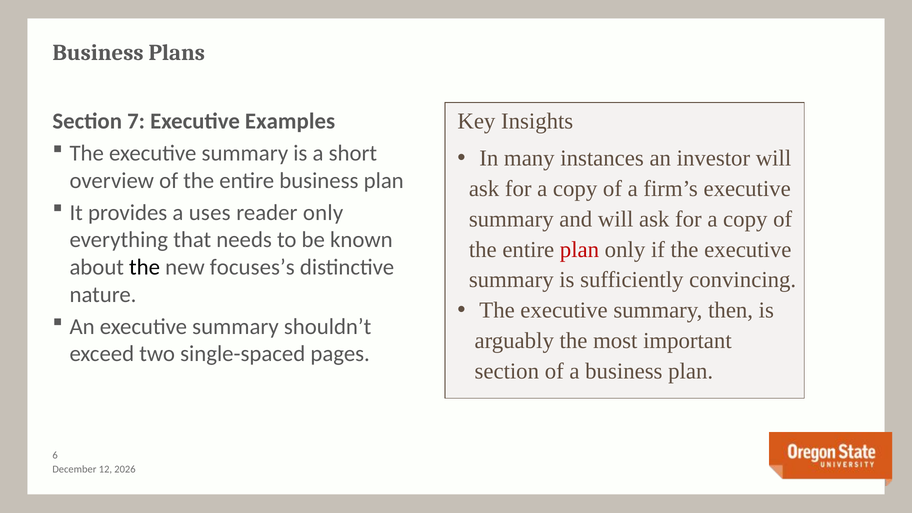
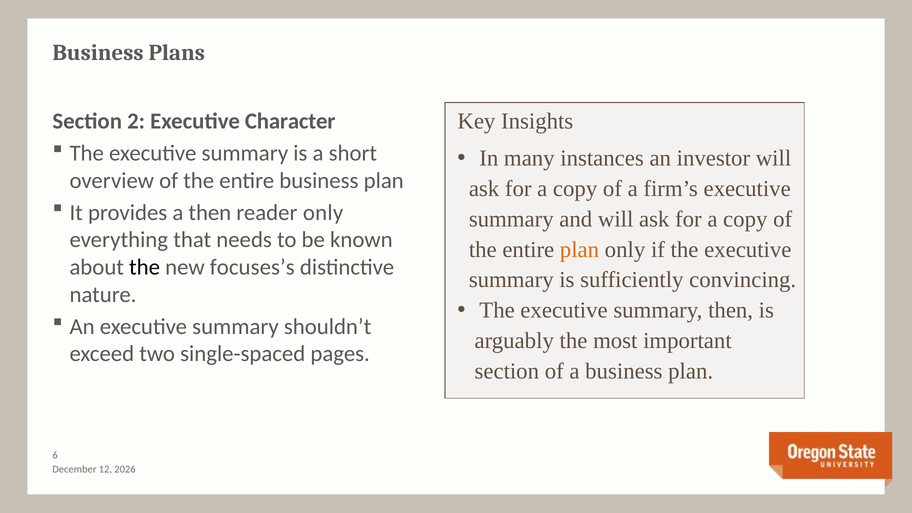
7: 7 -> 2 (136, 121)
Examples: Examples -> Character (290, 121)
a uses: uses -> then (210, 212)
plan colour: red -> orange (579, 249)
